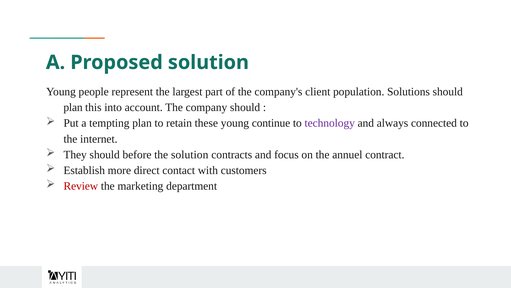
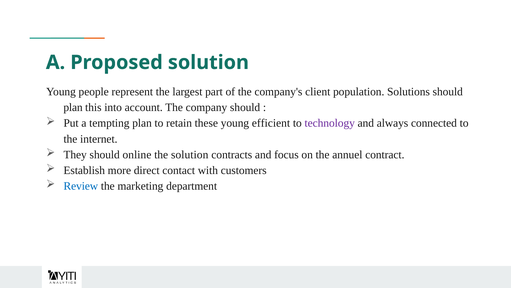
continue: continue -> efficient (271, 123)
before: before -> online (137, 154)
Review colour: red -> blue (81, 186)
